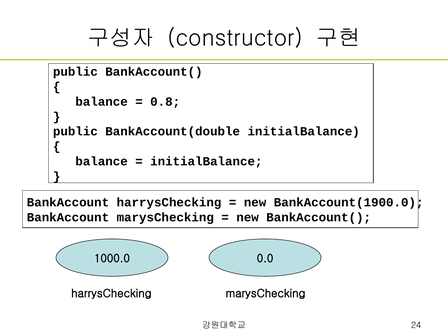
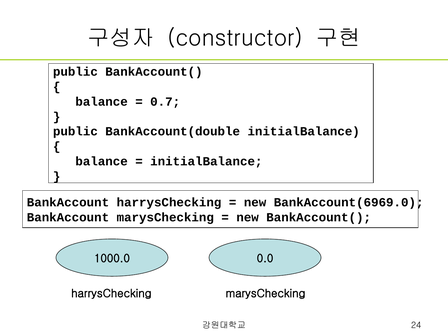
0.8: 0.8 -> 0.7 (165, 102)
BankAccount(1900.0: BankAccount(1900.0 -> BankAccount(6969.0 (349, 202)
